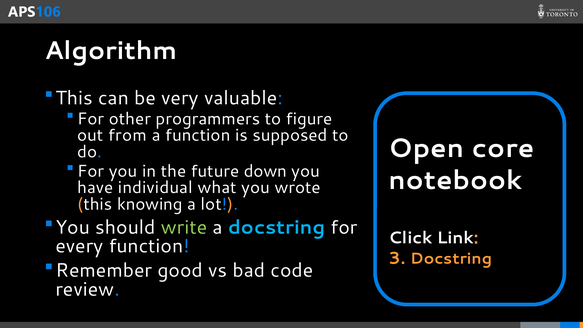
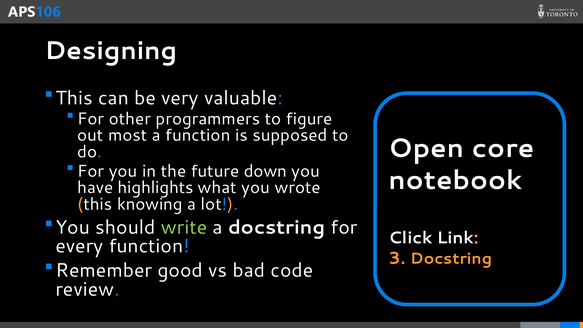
Algorithm: Algorithm -> Designing (111, 51)
from: from -> most (128, 135)
individual: individual -> highlights (156, 188)
docstring colour: light blue -> white (277, 227)
